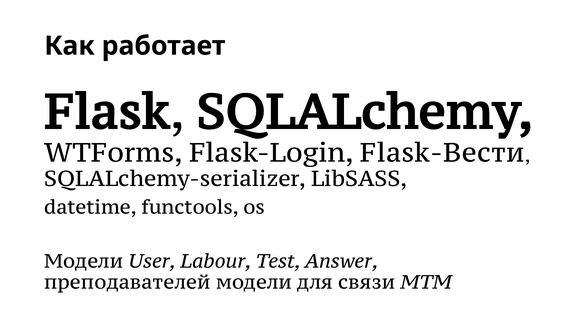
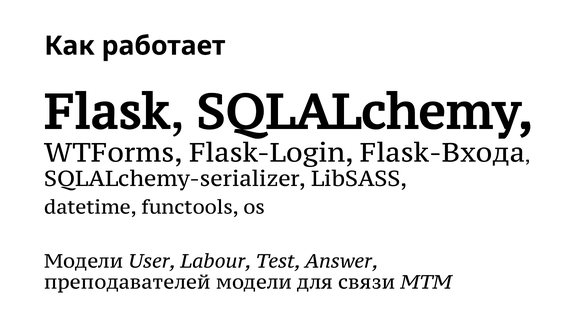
Flask-Вести: Flask-Вести -> Flask-Входа (442, 153)
